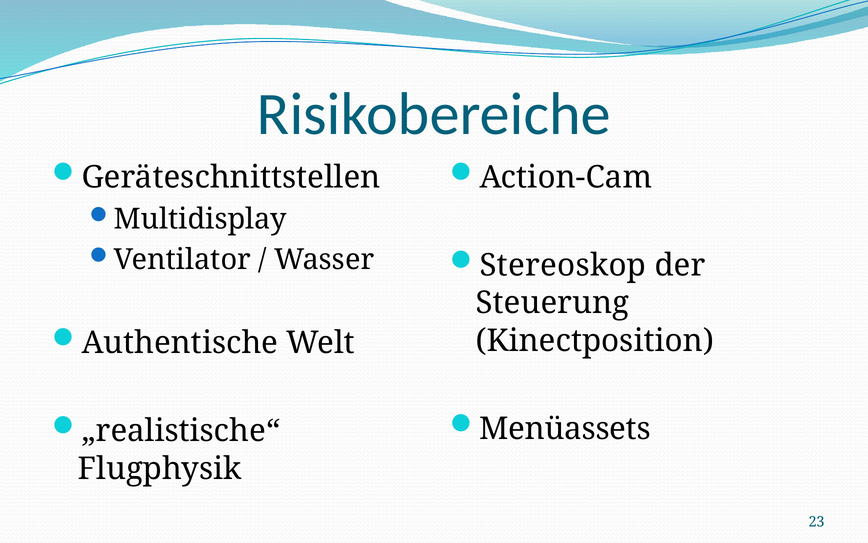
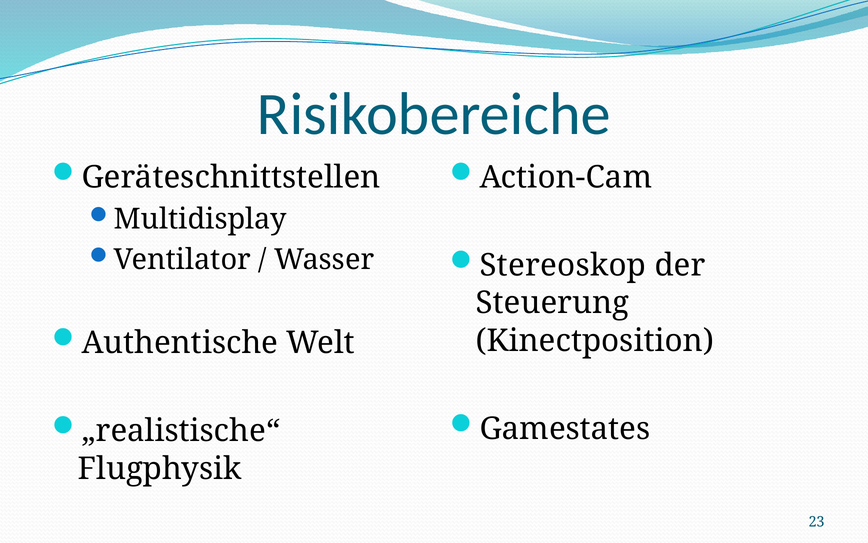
Menüassets: Menüassets -> Gamestates (565, 428)
